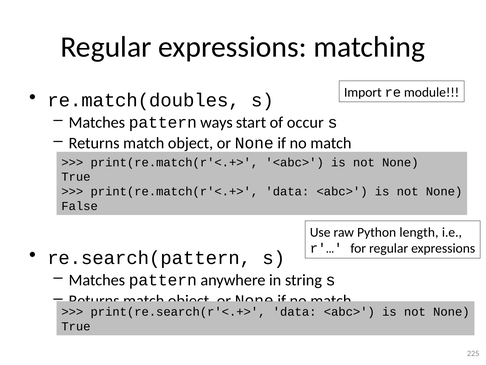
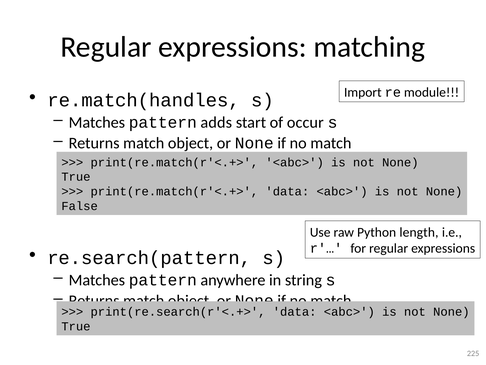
re.match(doubles: re.match(doubles -> re.match(handles (144, 100)
ways: ways -> adds (216, 122)
